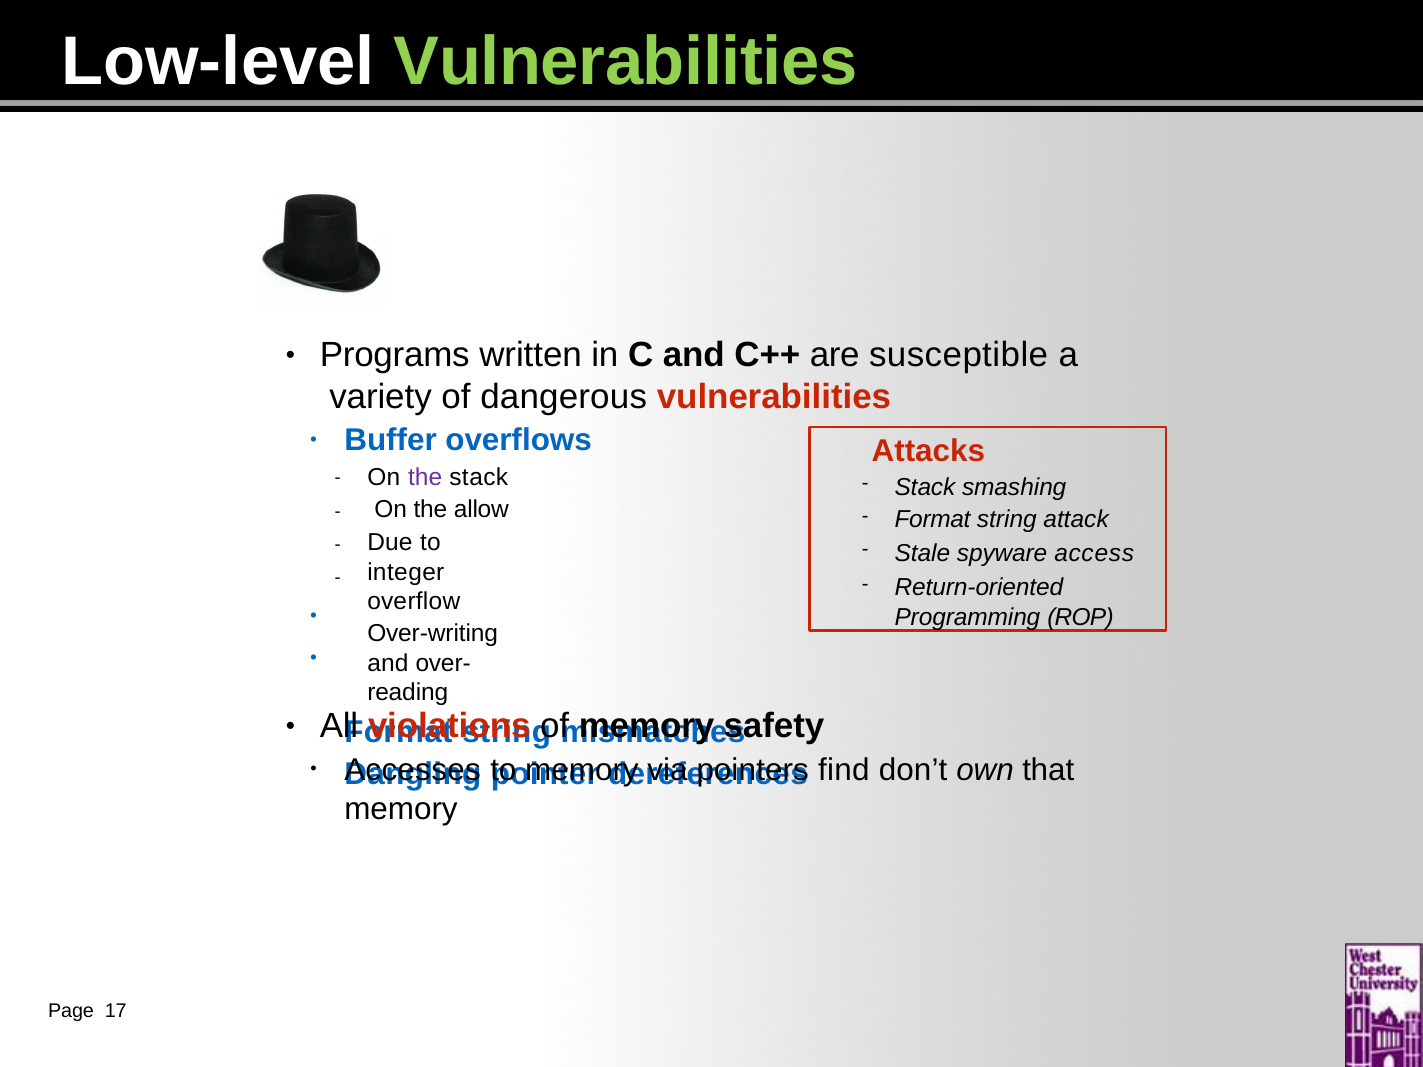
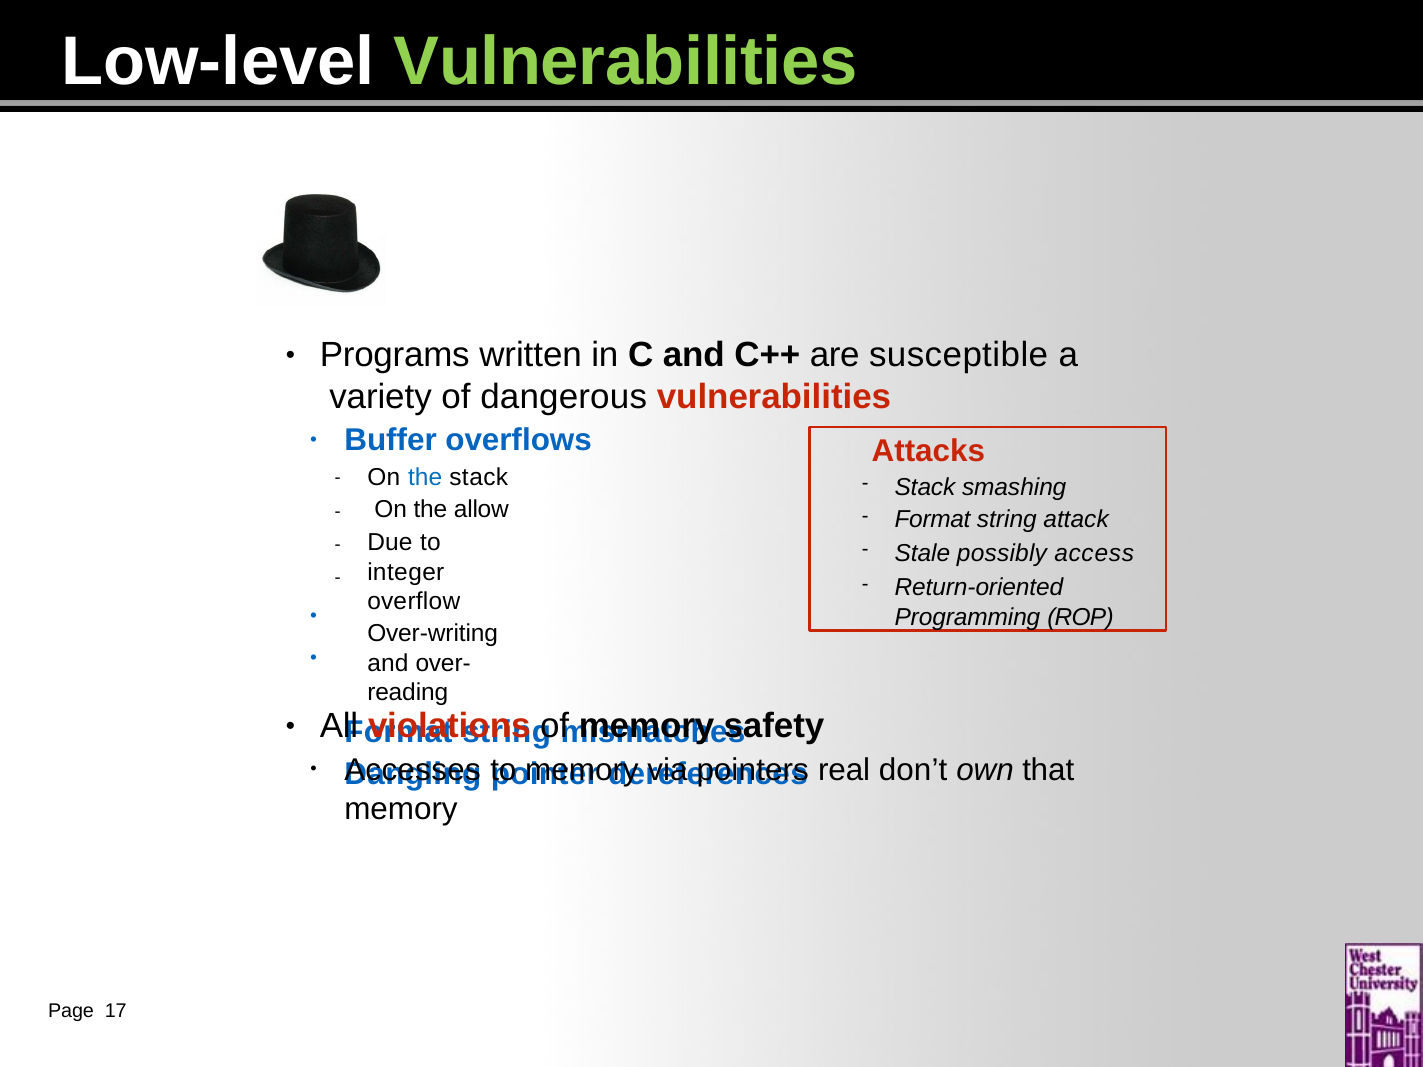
the colour: purple -> blue (425, 477)
spyware: spyware -> possibly (1002, 553)
find: find -> real (844, 771)
